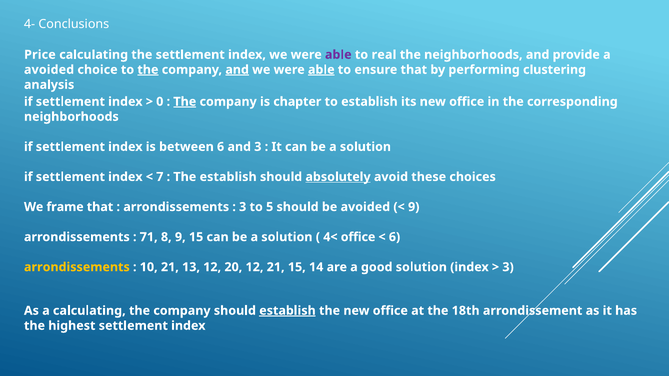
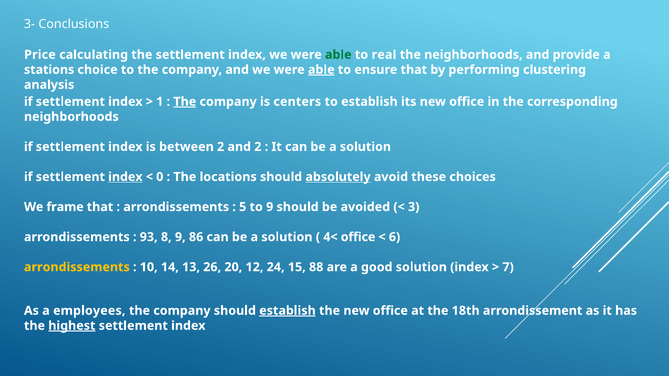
4-: 4- -> 3- (30, 24)
able colour: purple -> green (338, 55)
avoided: avoided -> stations (49, 70)
the underline: present -> none (148, 70)
and underline: present -> none (237, 70)
0: 0 -> 1 (160, 102)
chapter: chapter -> centers (297, 102)
between 6: 6 -> 2 (221, 147)
and 3: 3 -> 2 (258, 147)
index underline: none -> present (125, 177)
7: 7 -> 0 (160, 177)
The establish: establish -> locations (228, 177)
3: 3 -> 5 (243, 207)
to 5: 5 -> 9 (270, 207)
9: 9 -> 3 (414, 207)
71: 71 -> 93 (149, 237)
9 15: 15 -> 86 (196, 237)
10 21: 21 -> 14 (170, 267)
13 12: 12 -> 26 (212, 267)
12 21: 21 -> 24 (276, 267)
14: 14 -> 88 (316, 267)
3: 3 -> 7 (508, 267)
a calculating: calculating -> employees (89, 311)
highest underline: none -> present (72, 326)
